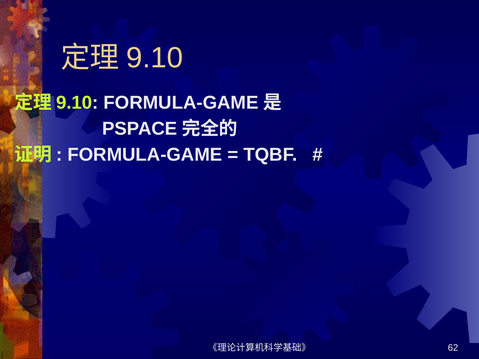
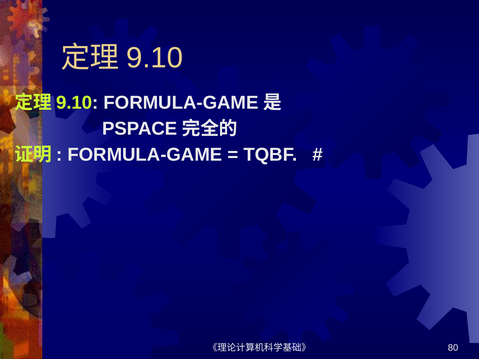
62: 62 -> 80 (453, 348)
